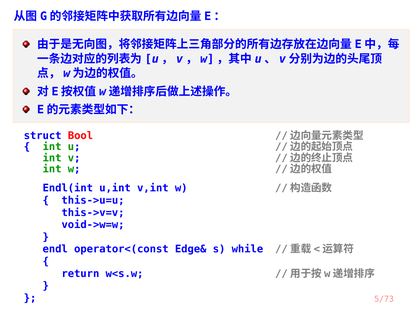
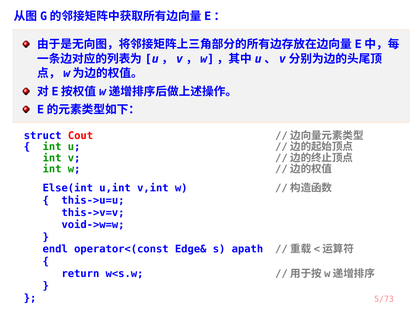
Bool: Bool -> Cout (80, 136)
Endl(int: Endl(int -> Else(int (68, 188)
while: while -> apath (247, 249)
